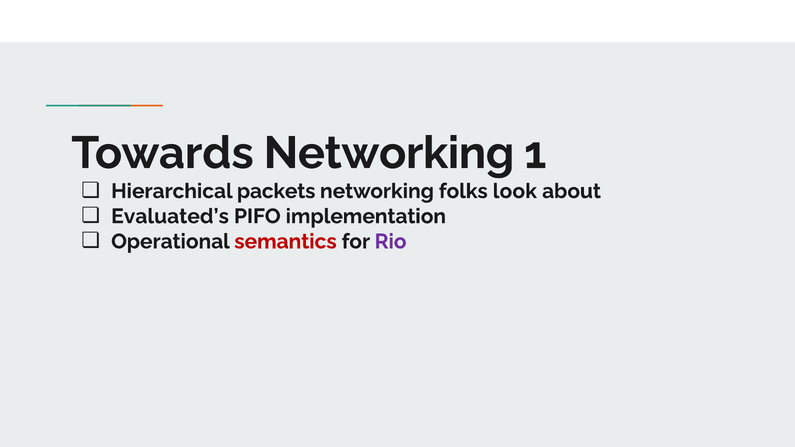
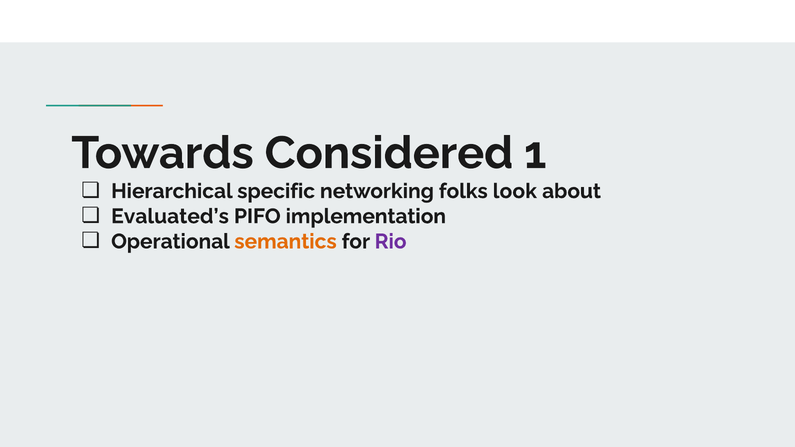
Towards Networking: Networking -> Considered (389, 153)
packets: packets -> specific (276, 191)
semantics colour: red -> orange (285, 242)
